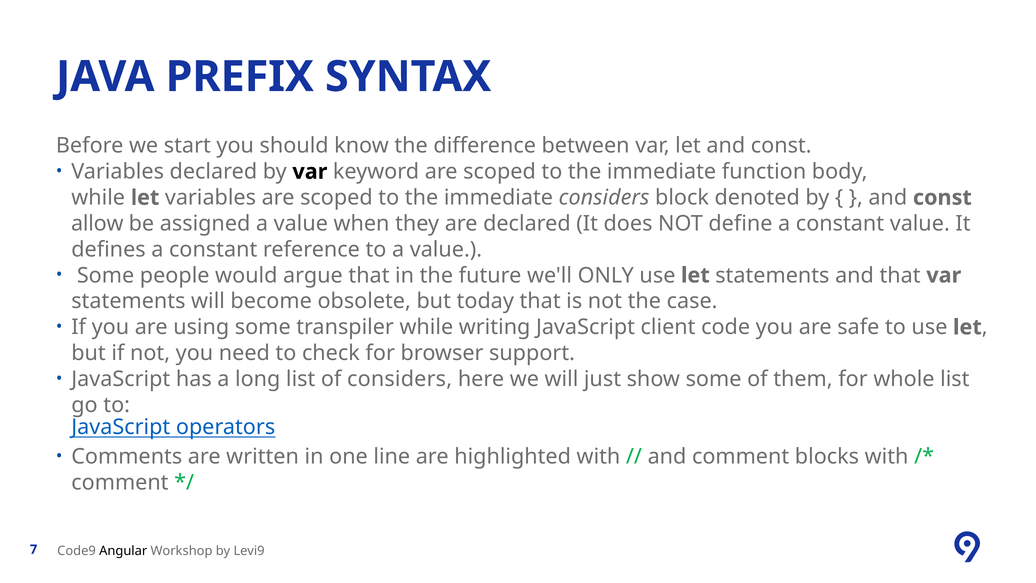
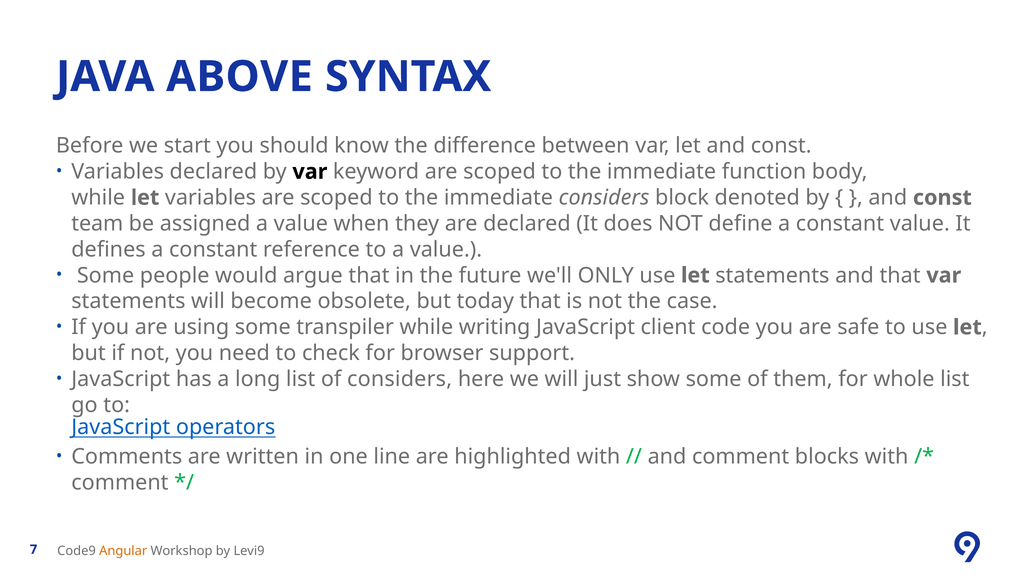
PREFIX: PREFIX -> ABOVE (239, 77)
allow: allow -> team (97, 223)
Angular colour: black -> orange (123, 551)
